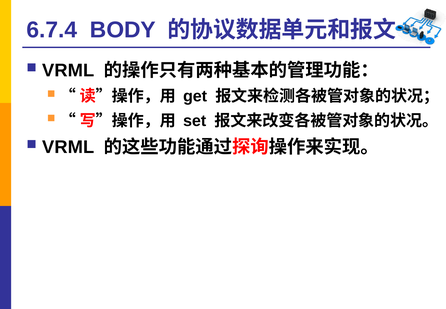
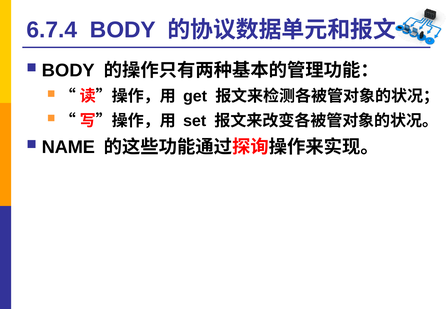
VRML: VRML -> BODY (68, 70)
VRML: VRML -> NAME (68, 147)
